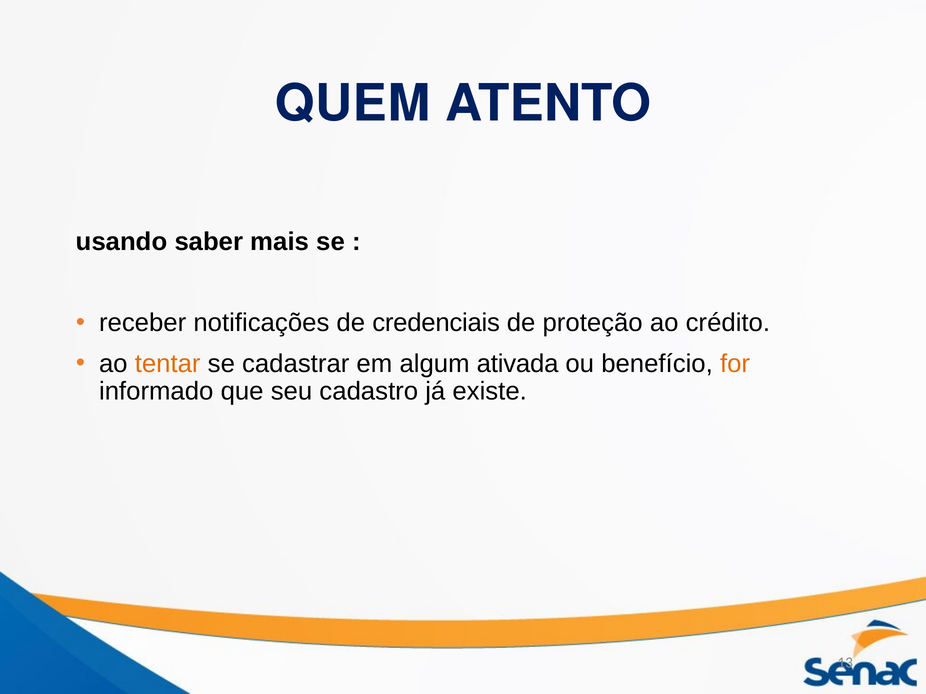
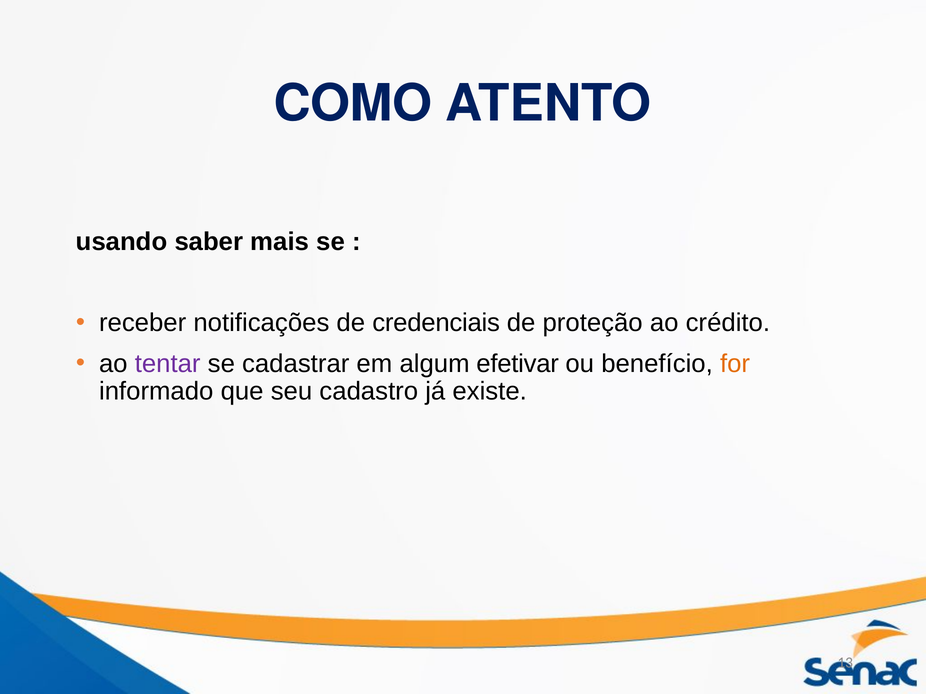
QUEM: QUEM -> COMO (353, 104)
tentar colour: orange -> purple (168, 364)
ativada: ativada -> efetivar (518, 364)
